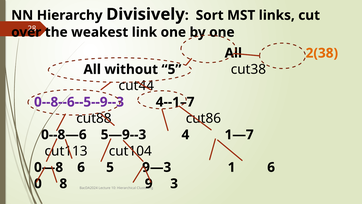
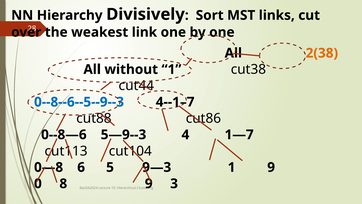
without 5: 5 -> 1 (171, 69)
0--8--6--5--9--3 colour: purple -> blue (79, 102)
1 6: 6 -> 9 (271, 167)
